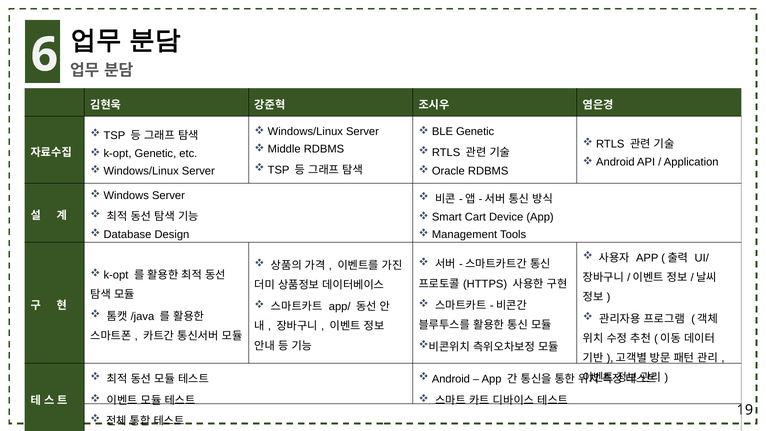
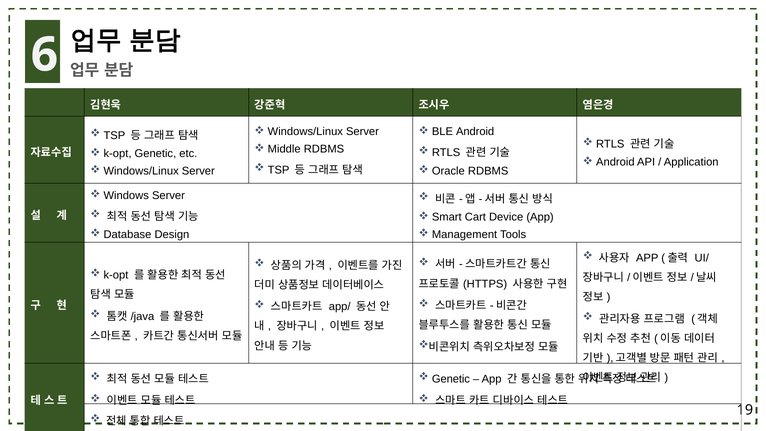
BLE Genetic: Genetic -> Android (475, 132)
Android: Android -> Genetic (451, 379)
